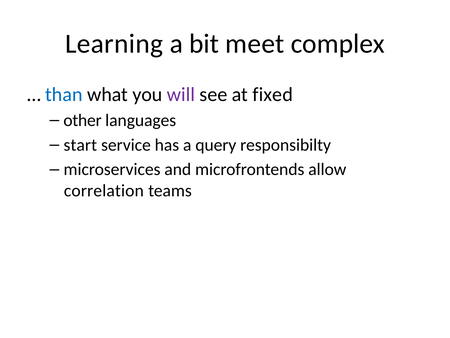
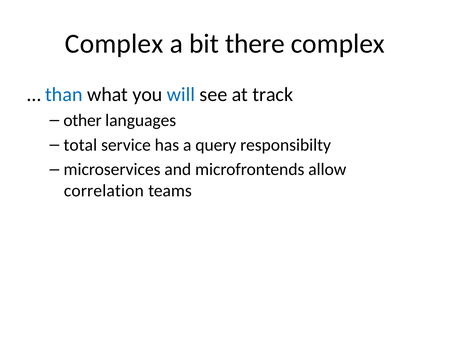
Learning: Learning -> Complex (114, 44)
meet: meet -> there (255, 44)
will colour: purple -> blue (181, 94)
fixed: fixed -> track (273, 94)
start: start -> total (80, 145)
